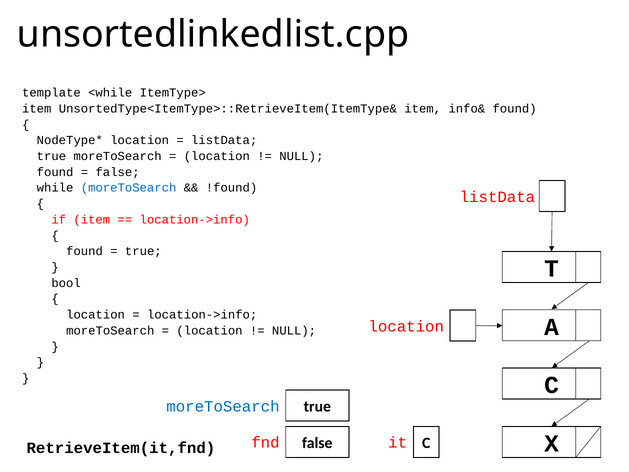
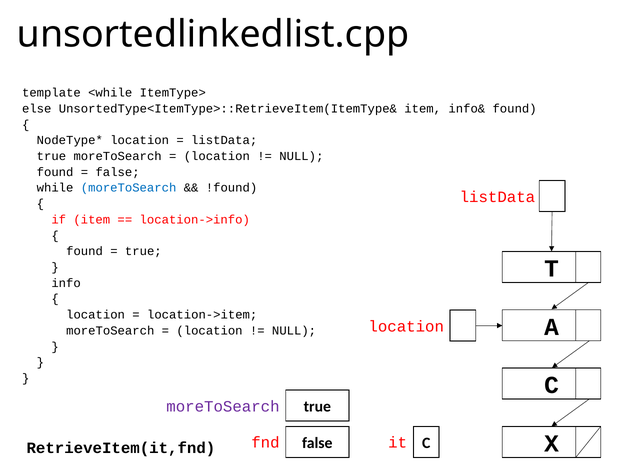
item: item -> else (37, 109)
bool: bool -> info (66, 283)
location->info: location->info -> location->item (202, 315)
moreToSearch colour: blue -> purple (223, 406)
